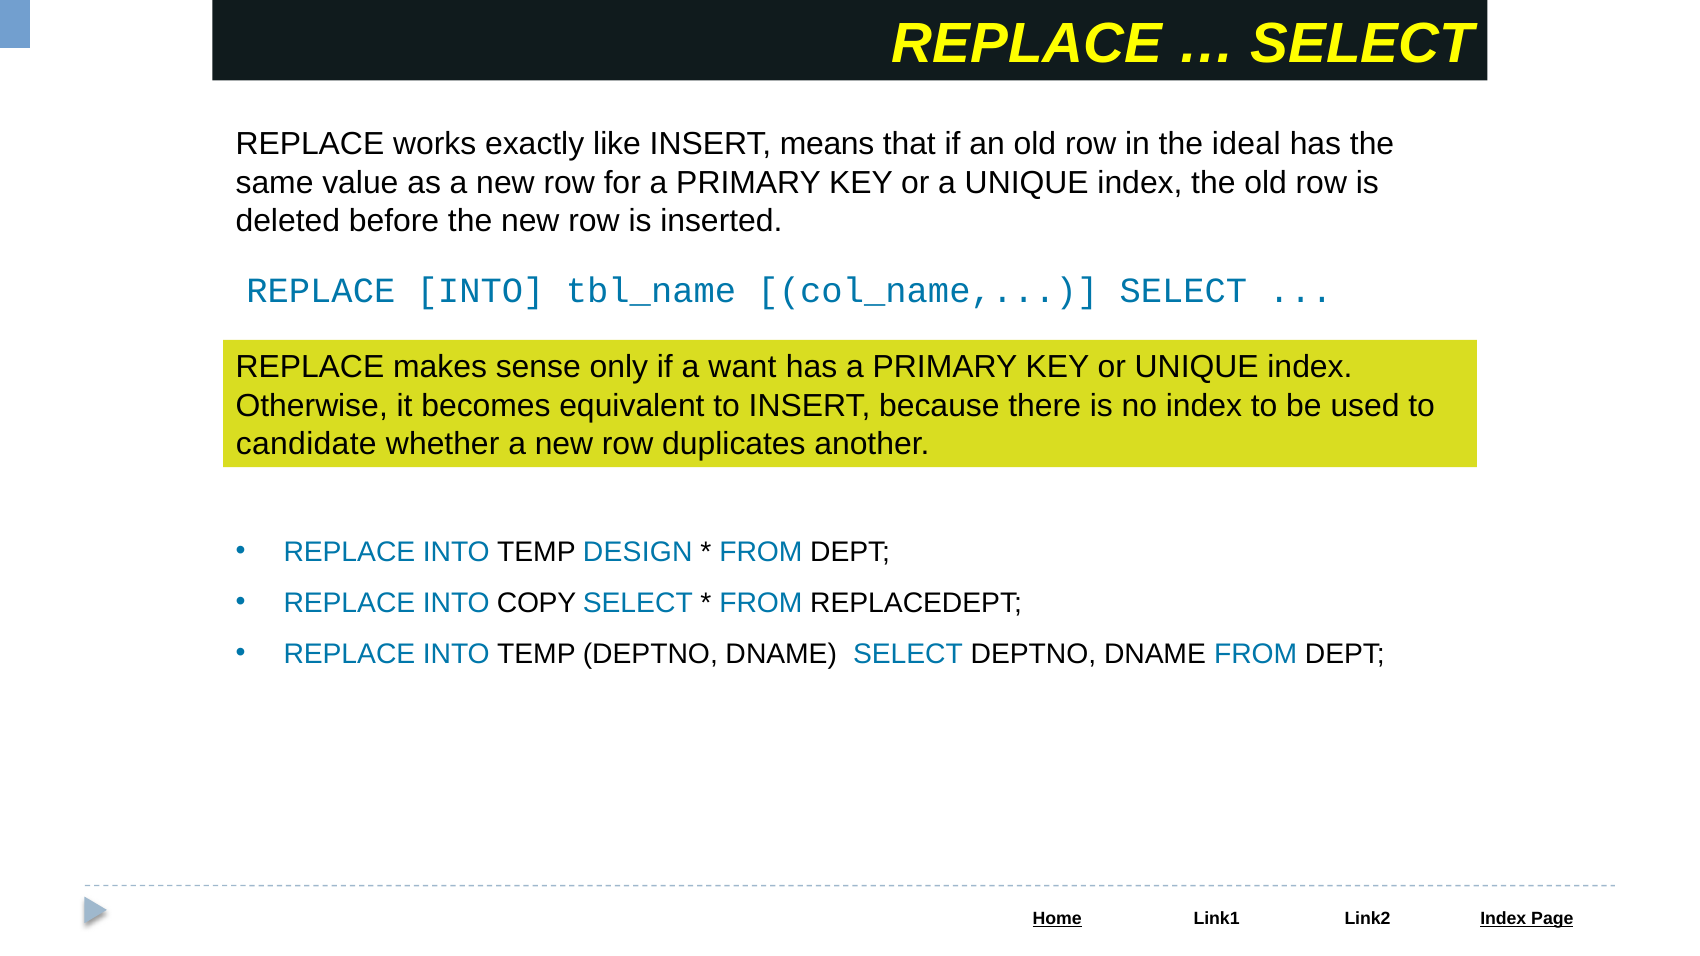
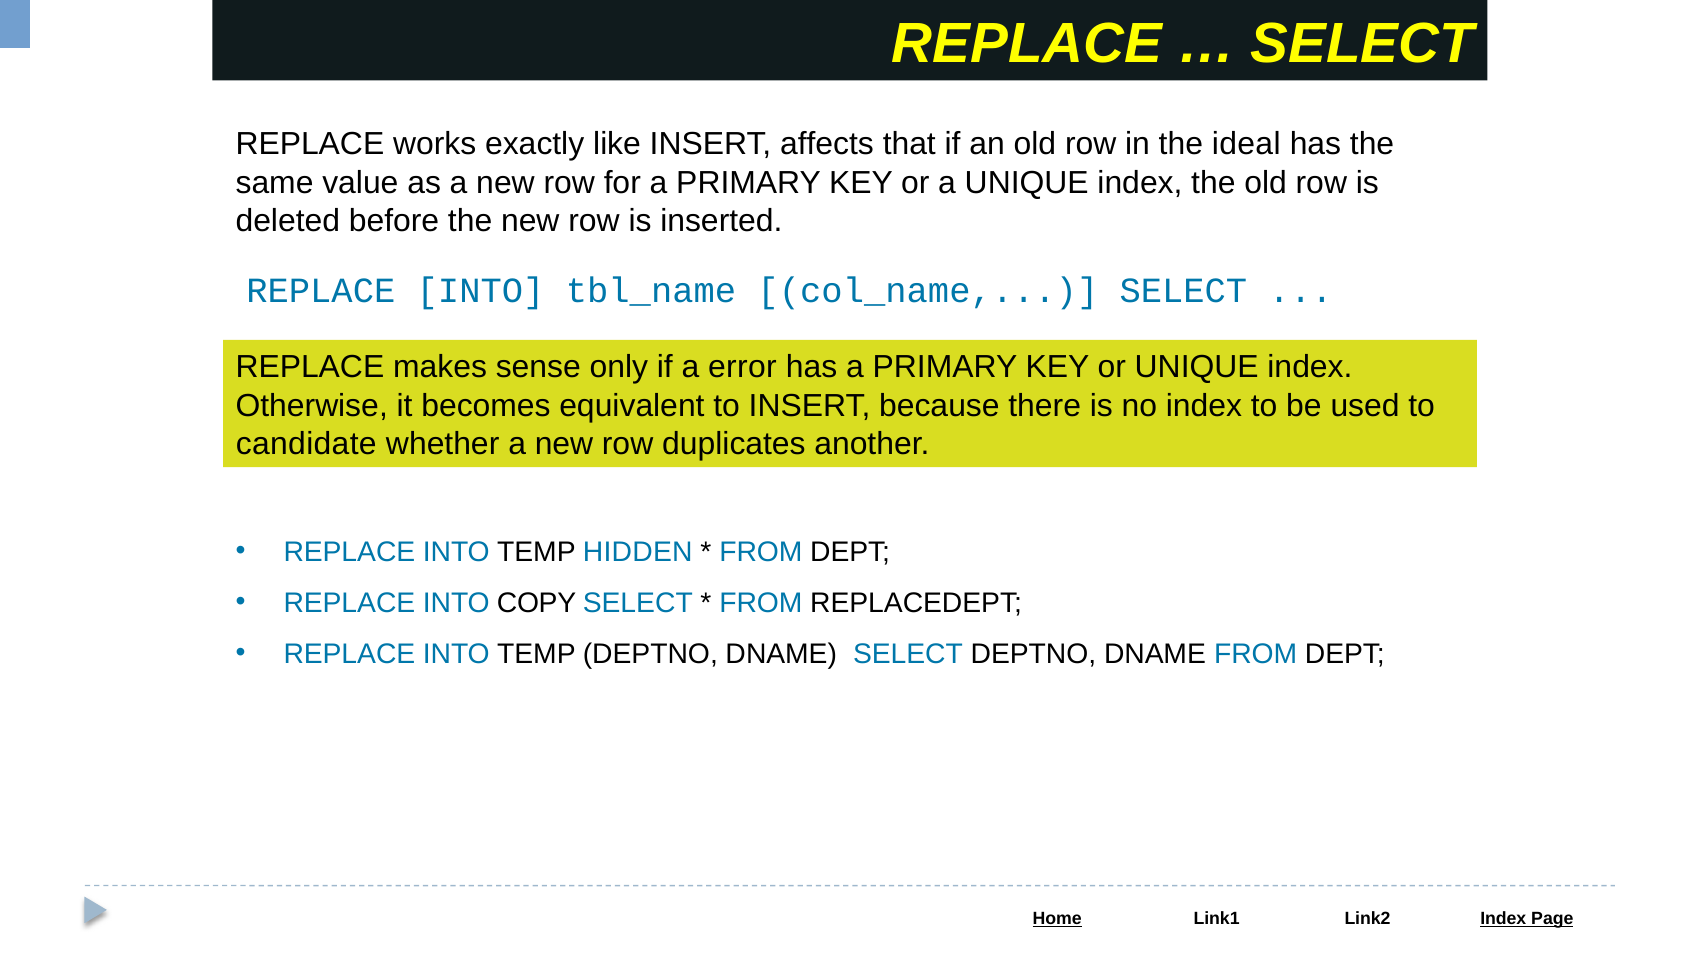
means: means -> affects (827, 144)
want: want -> error (742, 368)
DESIGN: DESIGN -> HIDDEN (638, 552)
